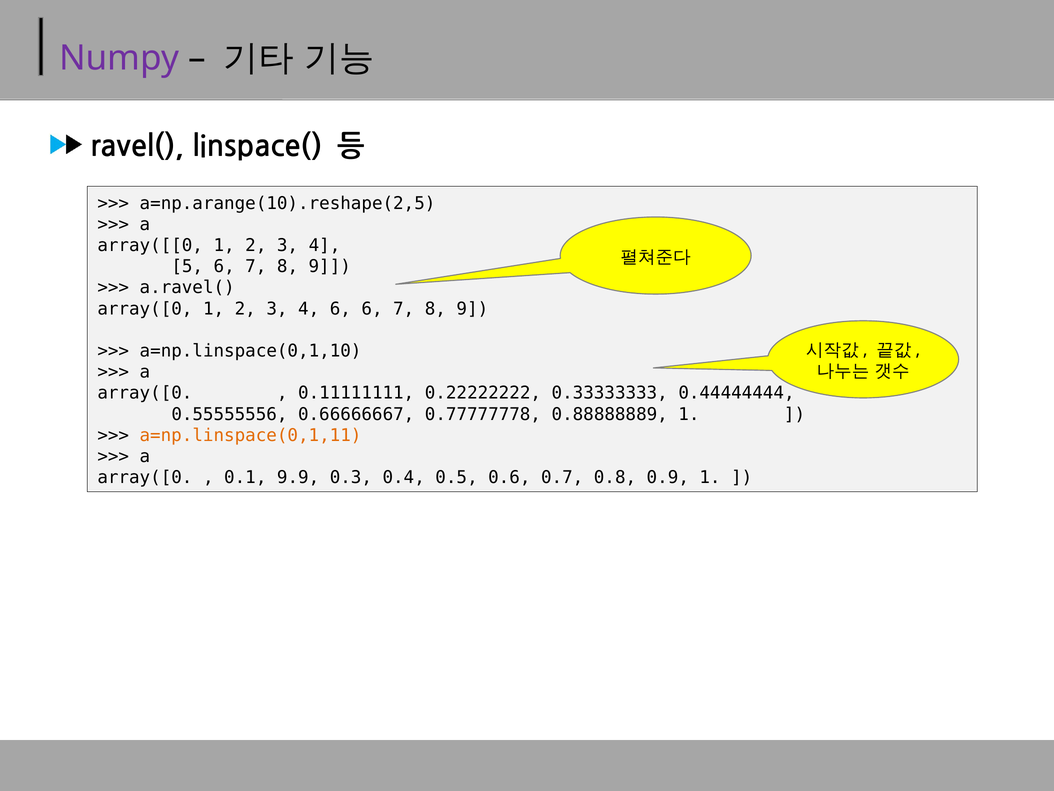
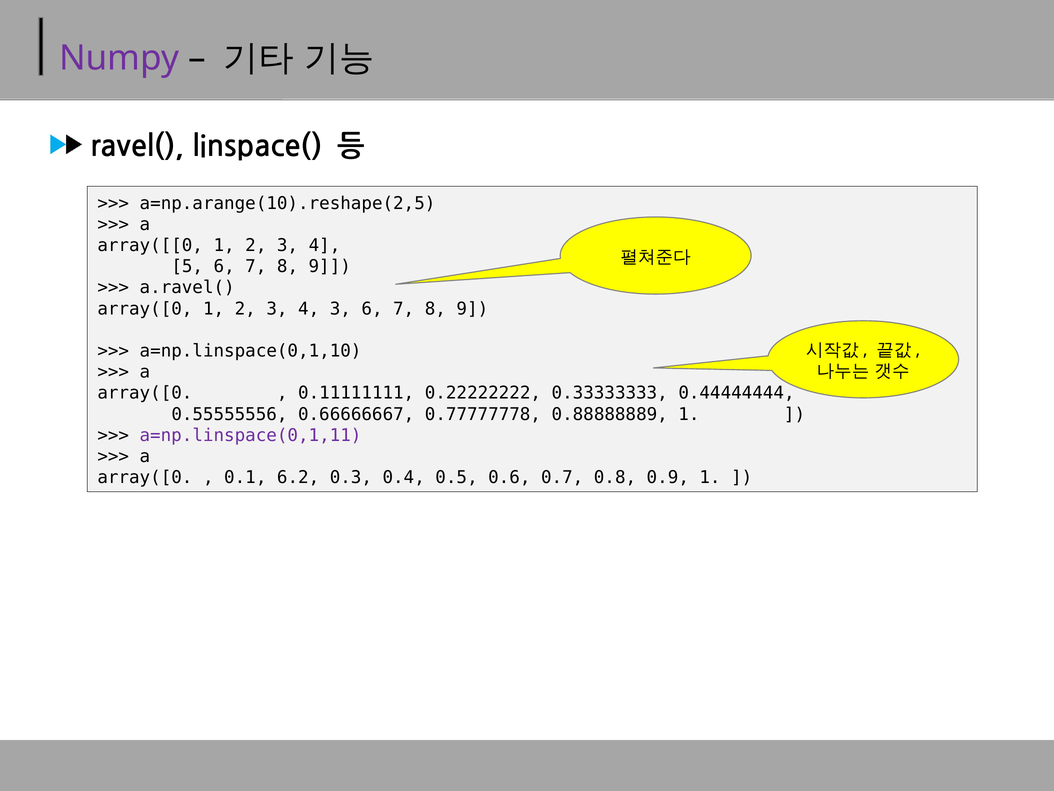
4 6: 6 -> 3 (340, 309)
a=np.linspace(0,1,11 colour: orange -> purple (250, 435)
9.9: 9.9 -> 6.2 (298, 477)
